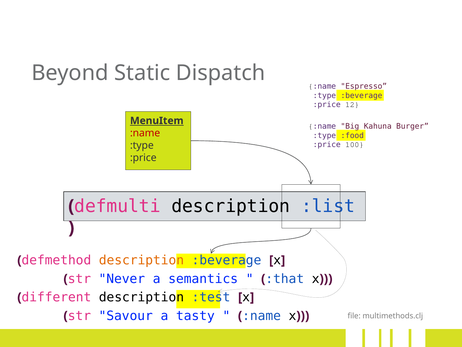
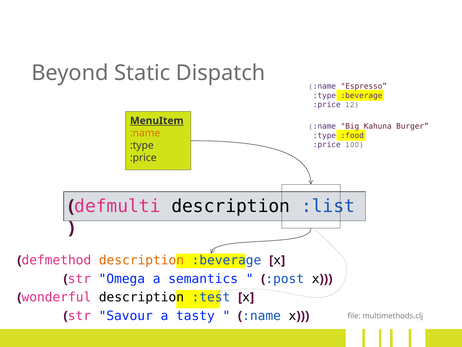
:name colour: red -> orange (145, 133)
Never: Never -> Omega (122, 278)
:that: :that -> :post (285, 278)
different: different -> wonderful (56, 297)
